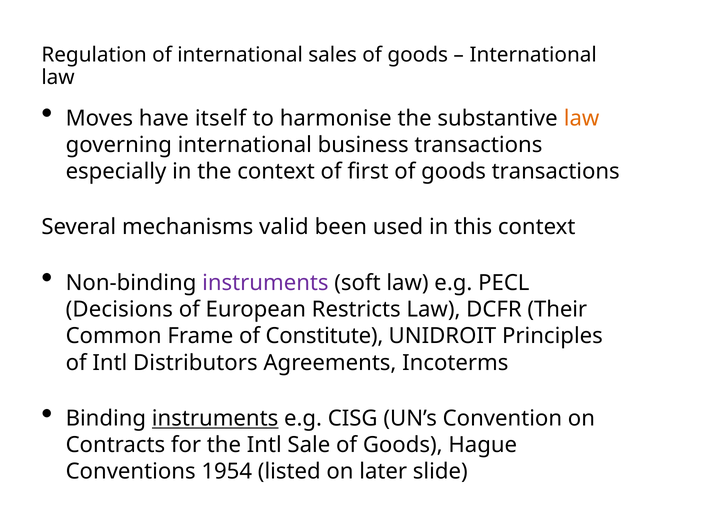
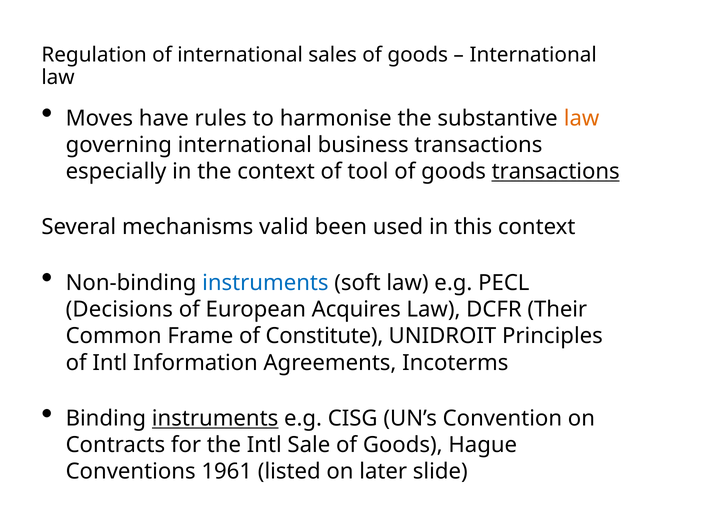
itself: itself -> rules (221, 118)
first: first -> tool (368, 171)
transactions underline: none -> present (556, 171)
instruments colour: purple -> blue (265, 283)
Restricts: Restricts -> Acquires (356, 309)
Distributors: Distributors -> Information (195, 363)
1954: 1954 -> 1961 (227, 471)
